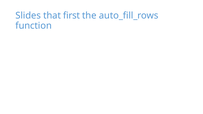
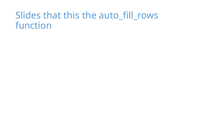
first: first -> this (71, 16)
